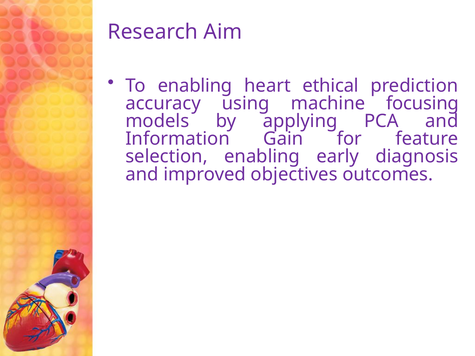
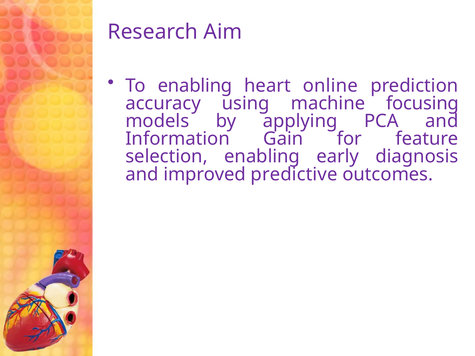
ethical: ethical -> online (330, 86)
objectives: objectives -> predictive (294, 174)
